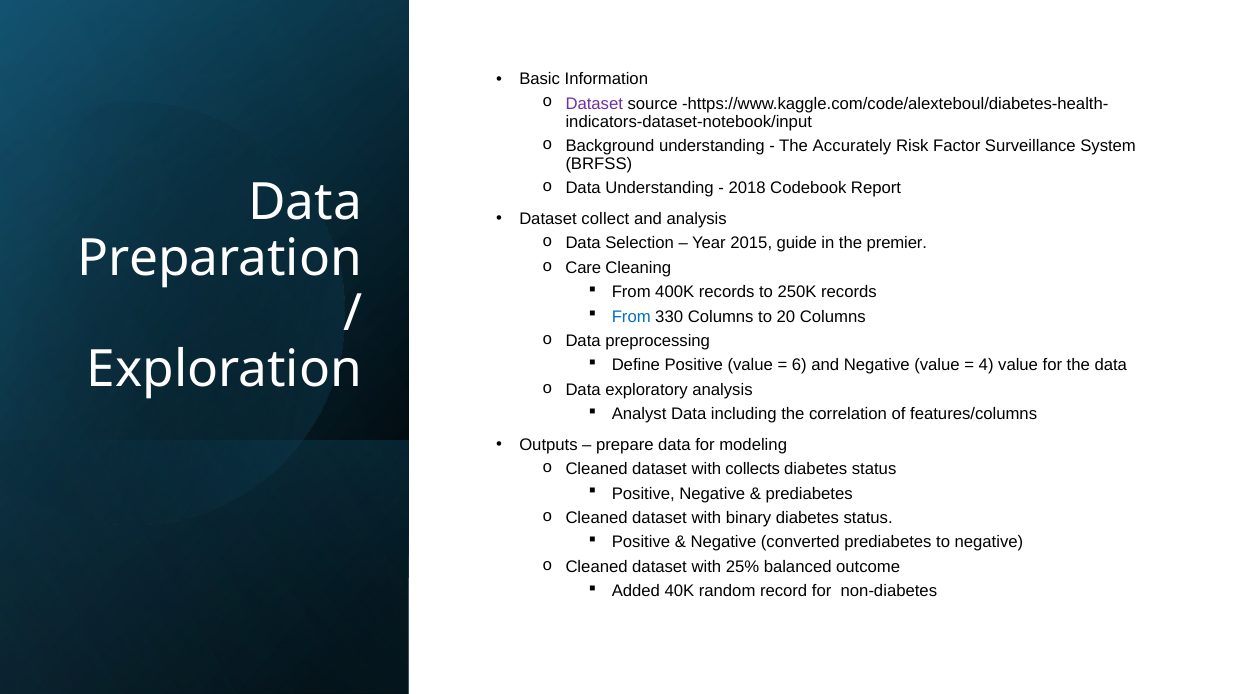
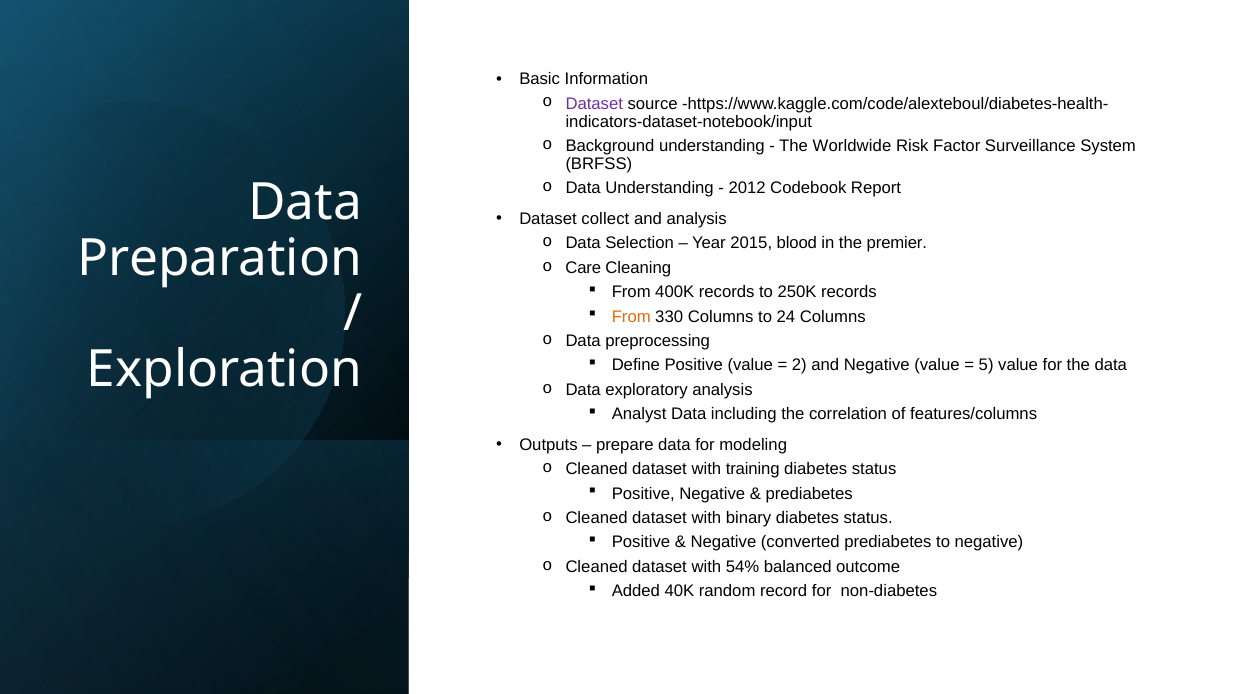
Accurately: Accurately -> Worldwide (852, 146)
2018: 2018 -> 2012 (747, 188)
guide: guide -> blood (797, 243)
From colour: blue -> orange (631, 317)
20: 20 -> 24 (786, 317)
6: 6 -> 2 (799, 365)
4: 4 -> 5 (986, 365)
collects: collects -> training (753, 469)
25%: 25% -> 54% (742, 567)
